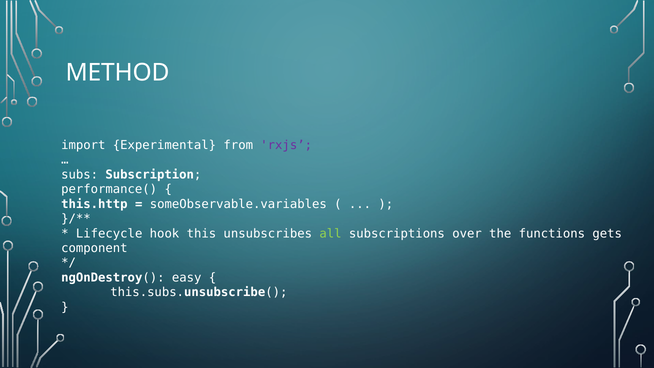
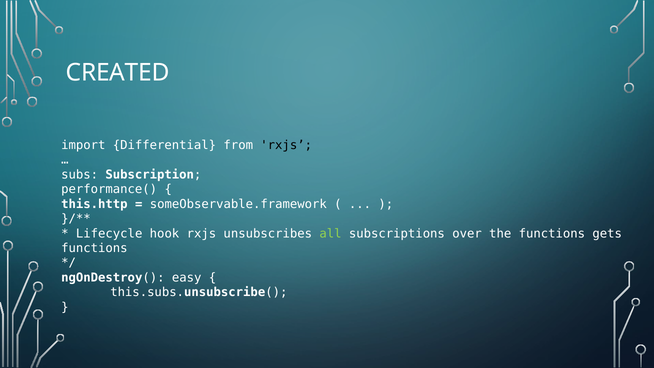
METHOD: METHOD -> CREATED (118, 73)
Experimental: Experimental -> Differential (164, 145)
rxjs colour: purple -> black (286, 145)
someObservable.variables: someObservable.variables -> someObservable.framework (238, 204)
hook this: this -> rxjs (201, 233)
component: component -> functions (94, 248)
